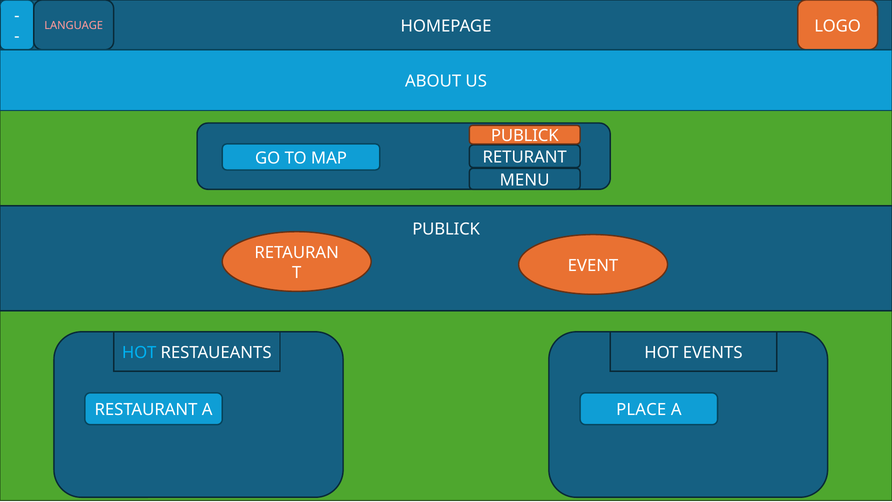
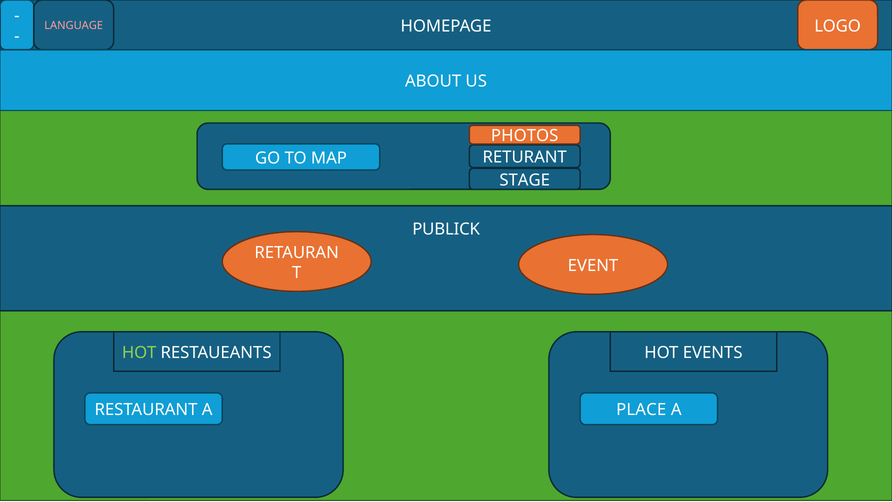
PUBLICK: PUBLICK -> PHOTOS (525, 136)
MENU: MENU -> STAGE (525, 180)
HOT colour: light blue -> light green (139, 353)
